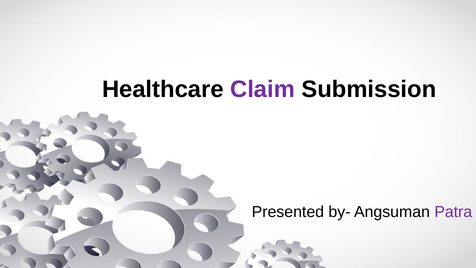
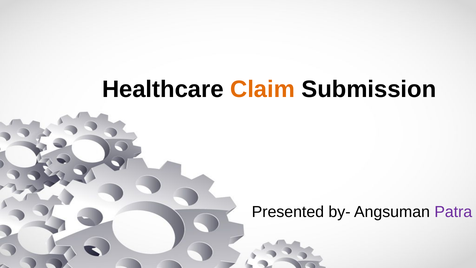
Claim colour: purple -> orange (263, 89)
